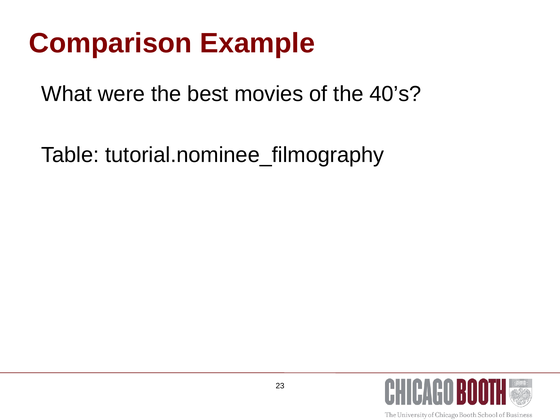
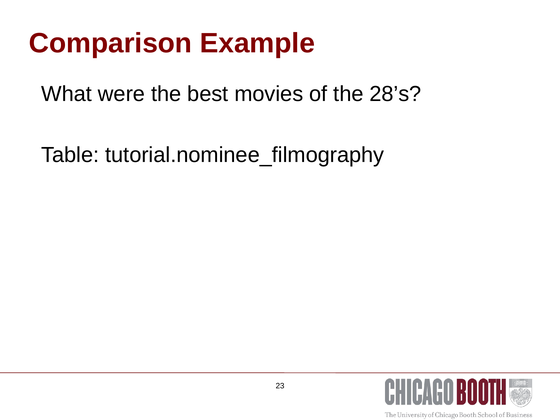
40’s: 40’s -> 28’s (395, 94)
